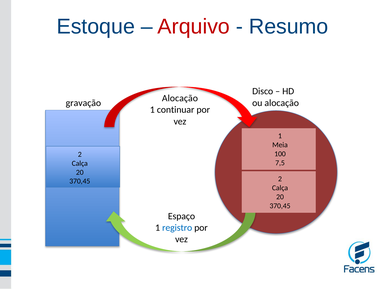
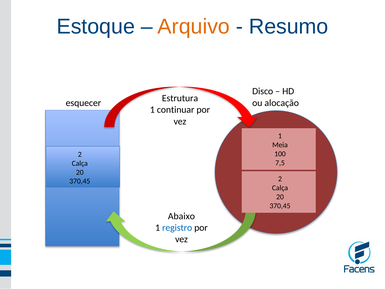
Arquivo colour: red -> orange (194, 27)
Alocação: Alocação -> Estrutura (180, 98)
gravação: gravação -> esquecer (83, 103)
Espaço: Espaço -> Abaixo (181, 216)
